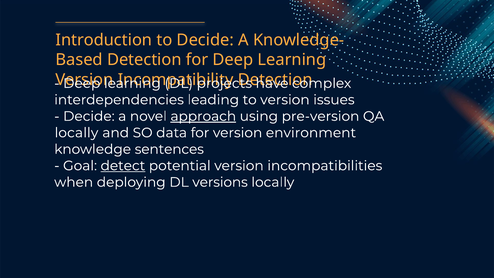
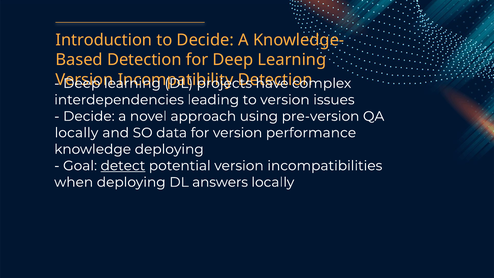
approach underline: present -> none (203, 116)
environment: environment -> performance (311, 133)
knowledge sentences: sentences -> deploying (169, 149)
versions: versions -> answers (220, 182)
